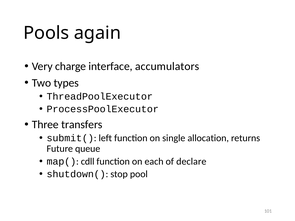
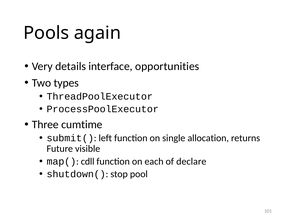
charge: charge -> details (71, 66)
accumulators: accumulators -> opportunities (167, 66)
transfers: transfers -> cumtime (82, 125)
queue: queue -> visible (88, 149)
